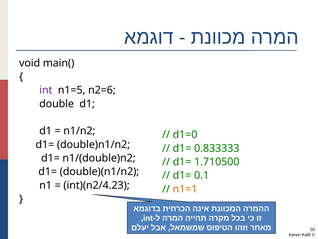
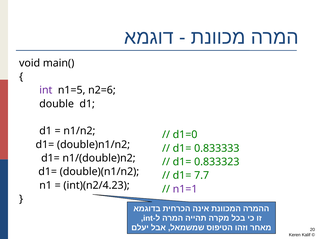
1.710500: 1.710500 -> 0.833323 (217, 162)
0.1: 0.1 -> 7.7 (202, 175)
n1=1 colour: orange -> purple (185, 189)
